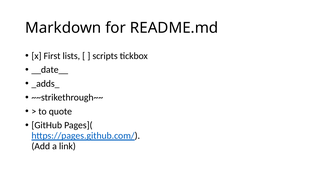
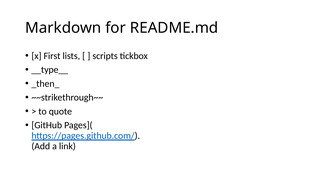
__date__: __date__ -> __type__ (50, 70)
_adds_: _adds_ -> _then_ (45, 84)
